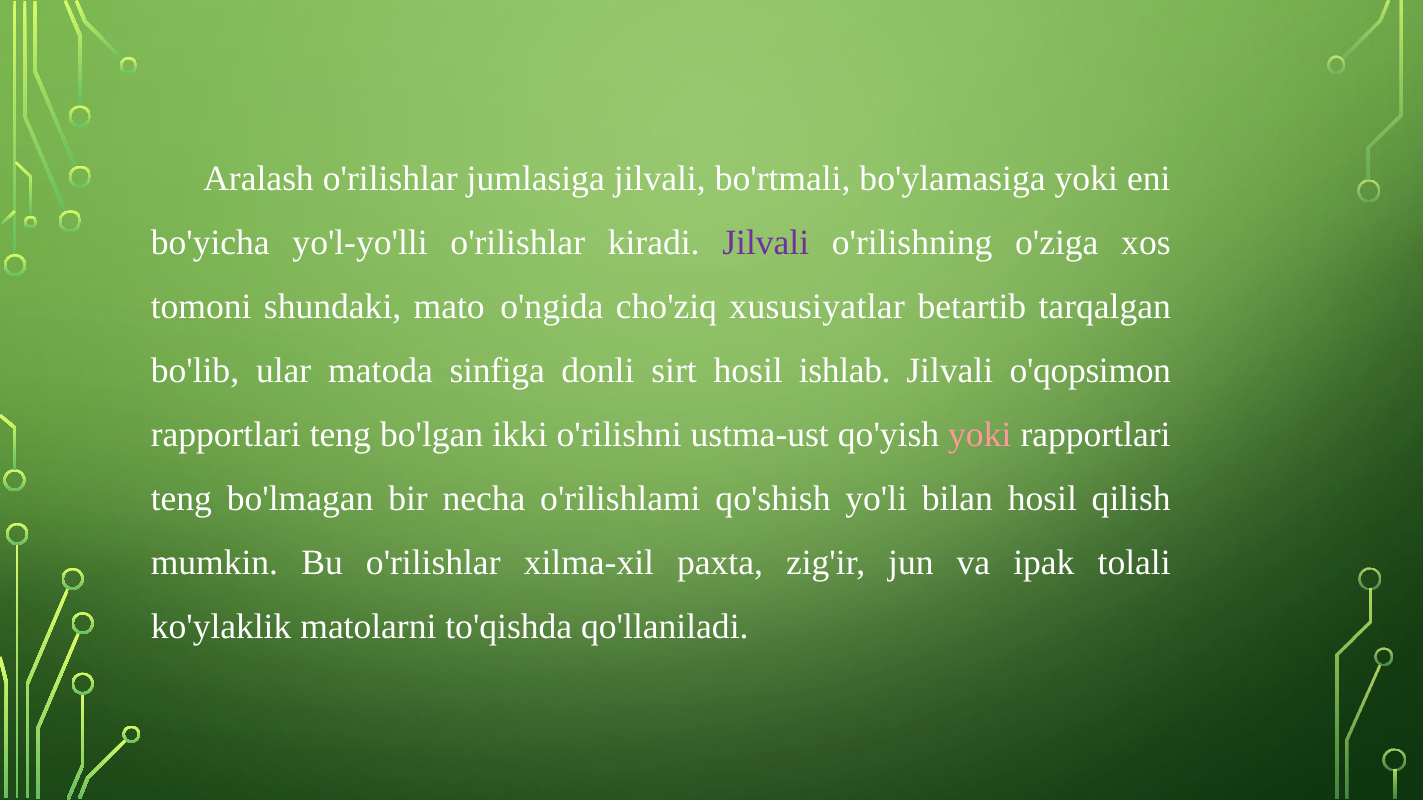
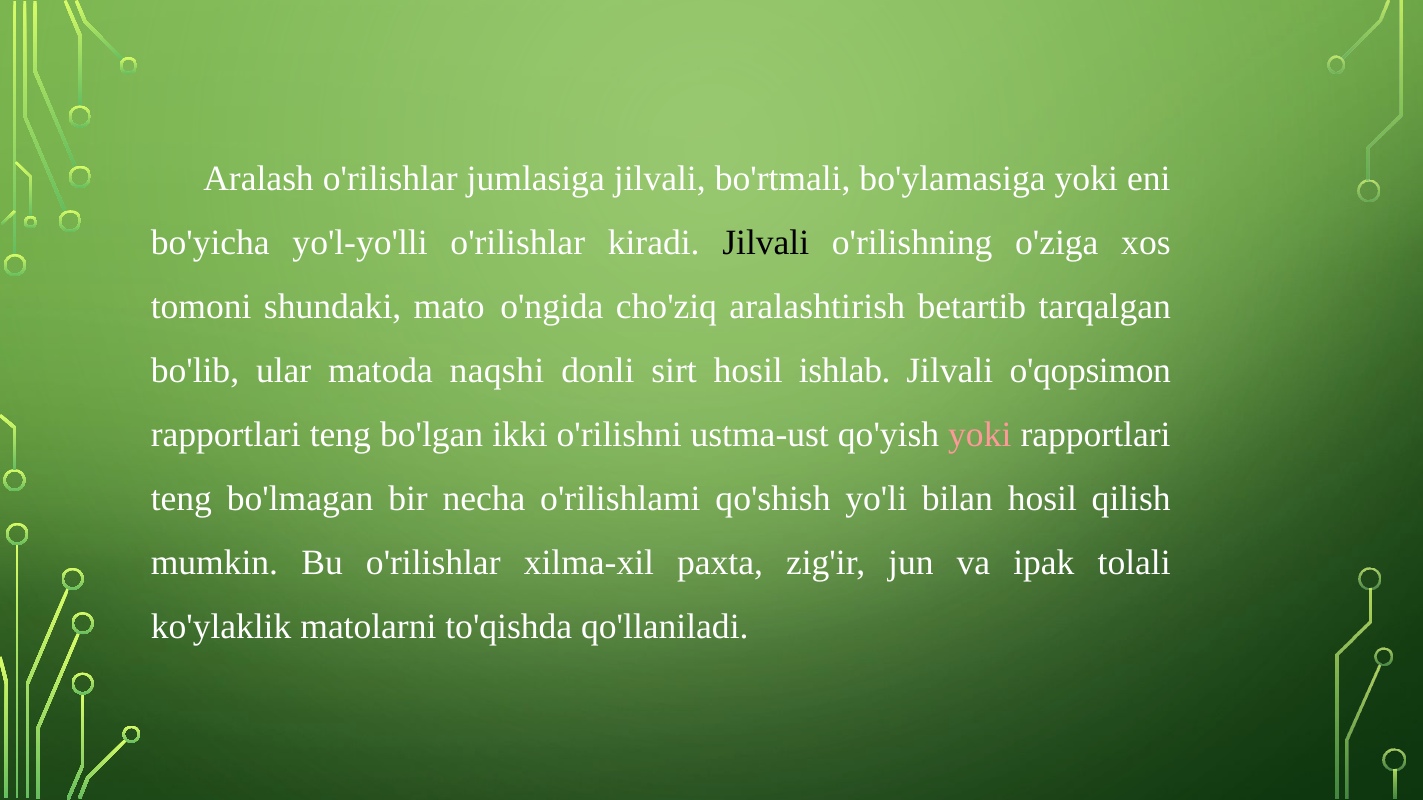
Jilvali colour: purple -> black (766, 243)
xususiyatlar: xususiyatlar -> aralashtirish (817, 307)
sinfiga: sinfiga -> naqshi (497, 371)
